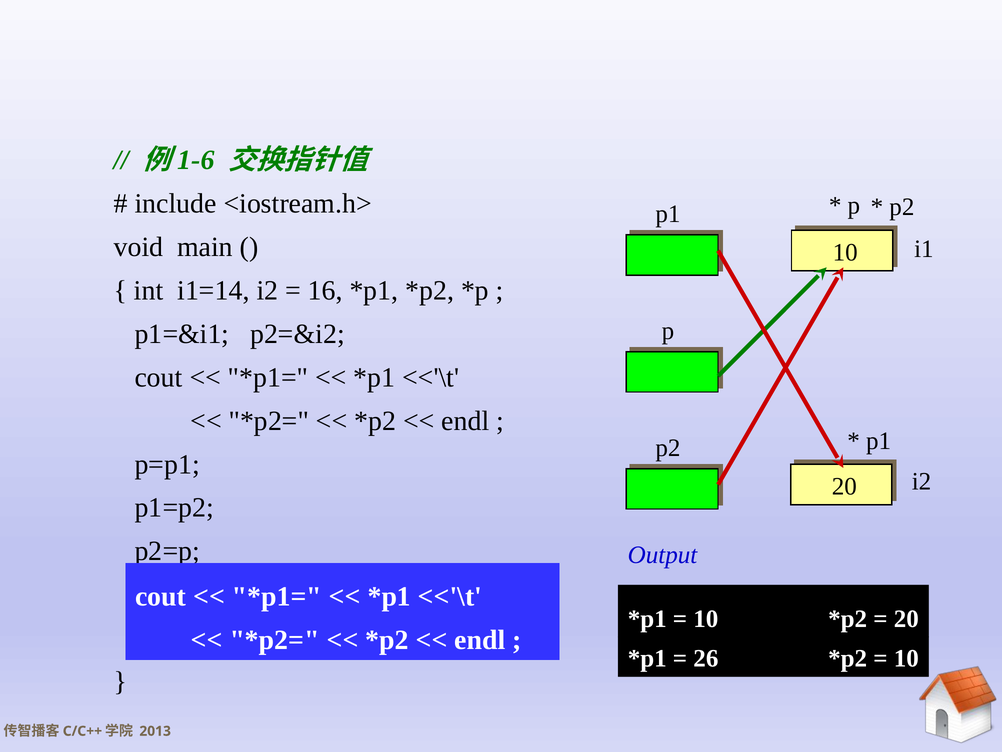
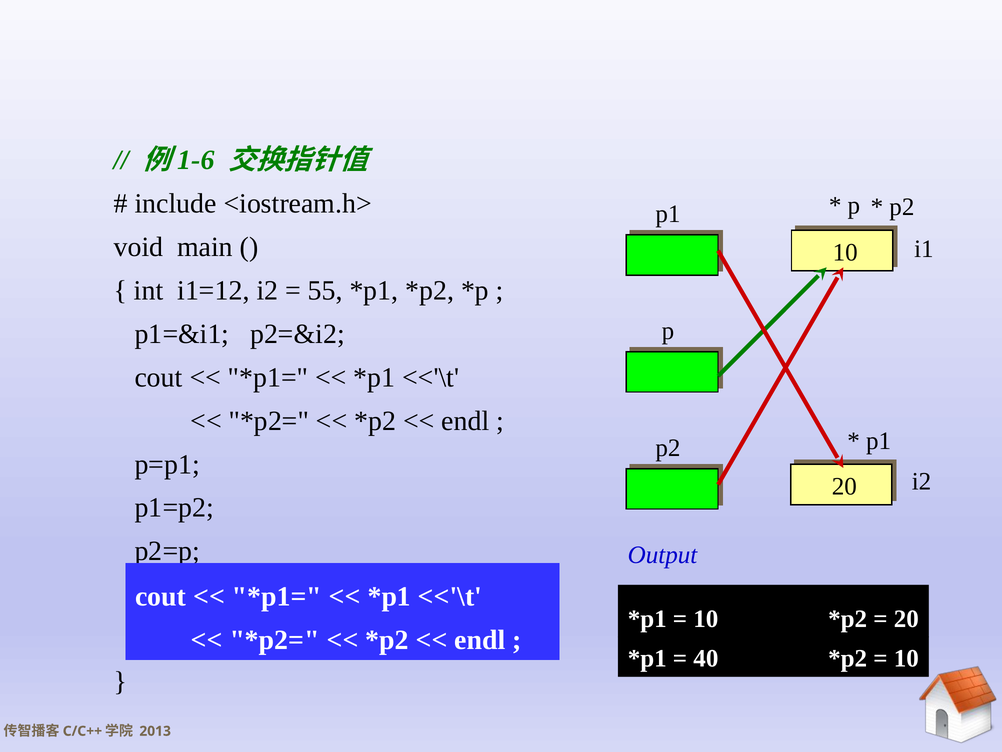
i1=14: i1=14 -> i1=12 (213, 290)
16: 16 -> 55 (325, 290)
26: 26 -> 40 (706, 658)
